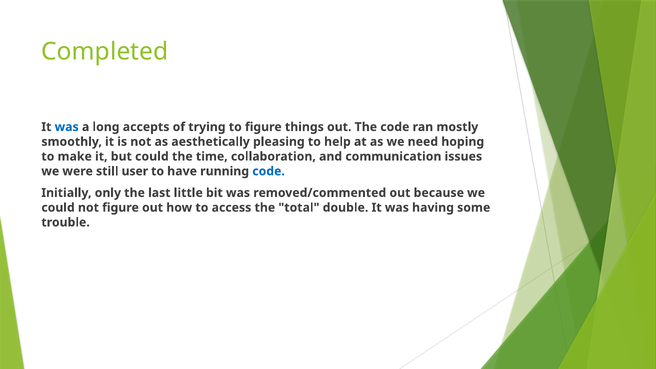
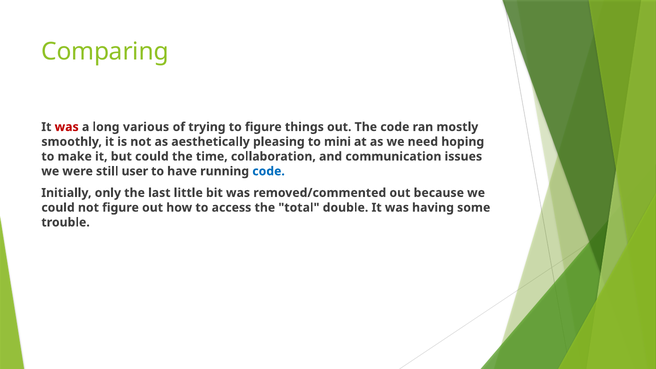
Completed: Completed -> Comparing (105, 52)
was colour: blue -> red (67, 127)
accepts: accepts -> various (146, 127)
help: help -> mini (337, 142)
